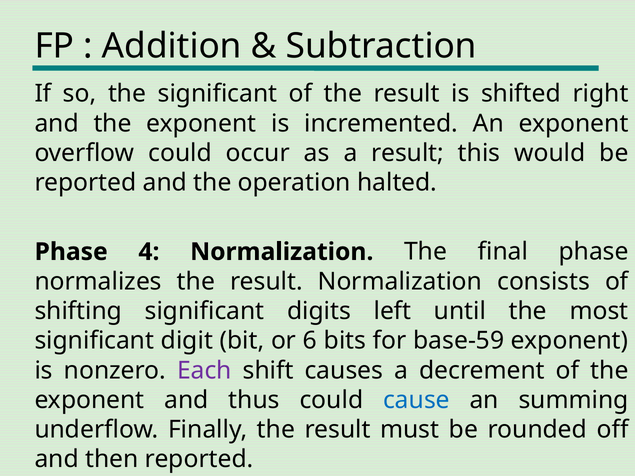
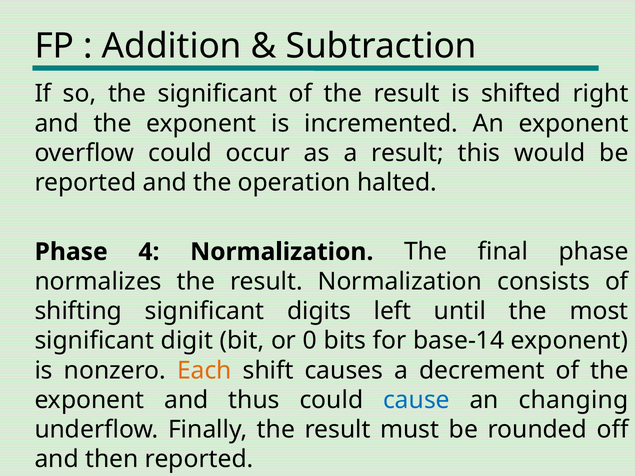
6: 6 -> 0 (310, 341)
base-59: base-59 -> base-14 (459, 341)
Each colour: purple -> orange (204, 371)
summing: summing -> changing (574, 400)
